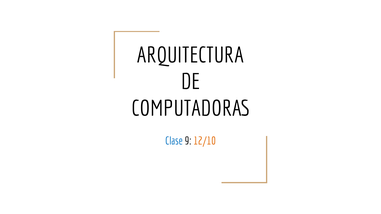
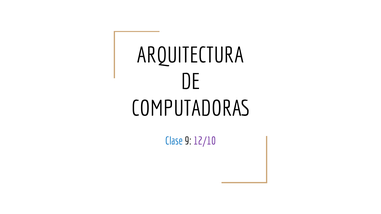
12/10 colour: orange -> purple (205, 141)
